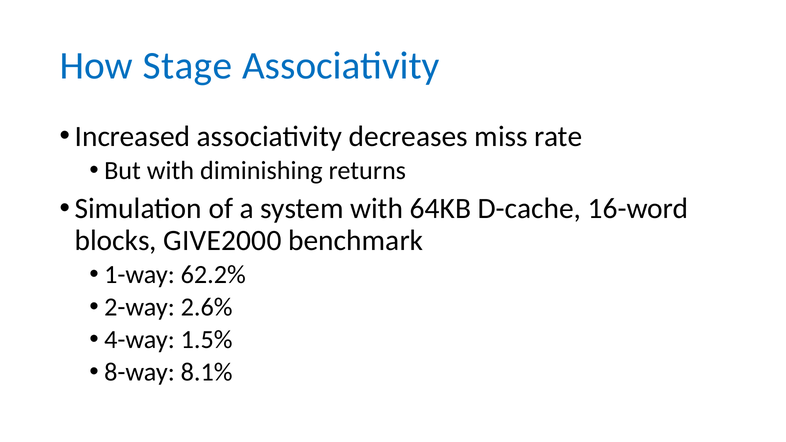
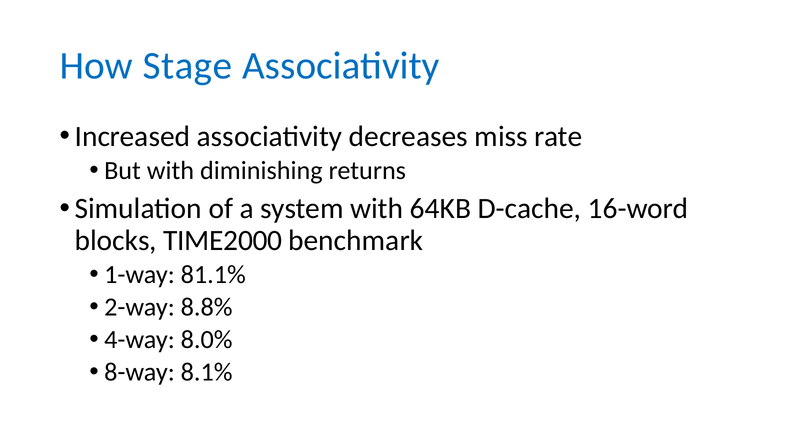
GIVE2000: GIVE2000 -> TIME2000 (223, 241)
62.2%: 62.2% -> 81.1% (213, 275)
2.6%: 2.6% -> 8.8% (207, 307)
1.5%: 1.5% -> 8.0% (207, 340)
